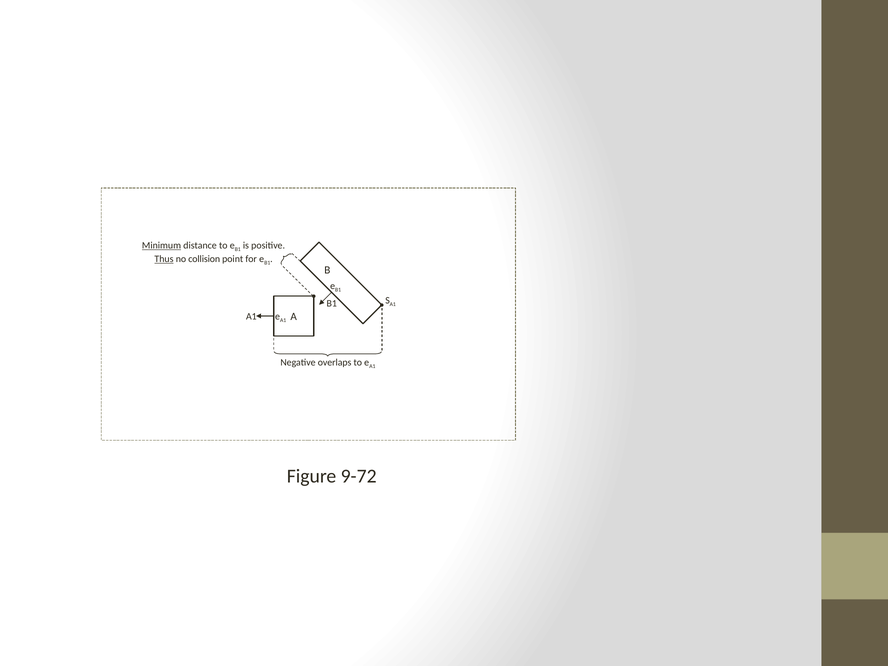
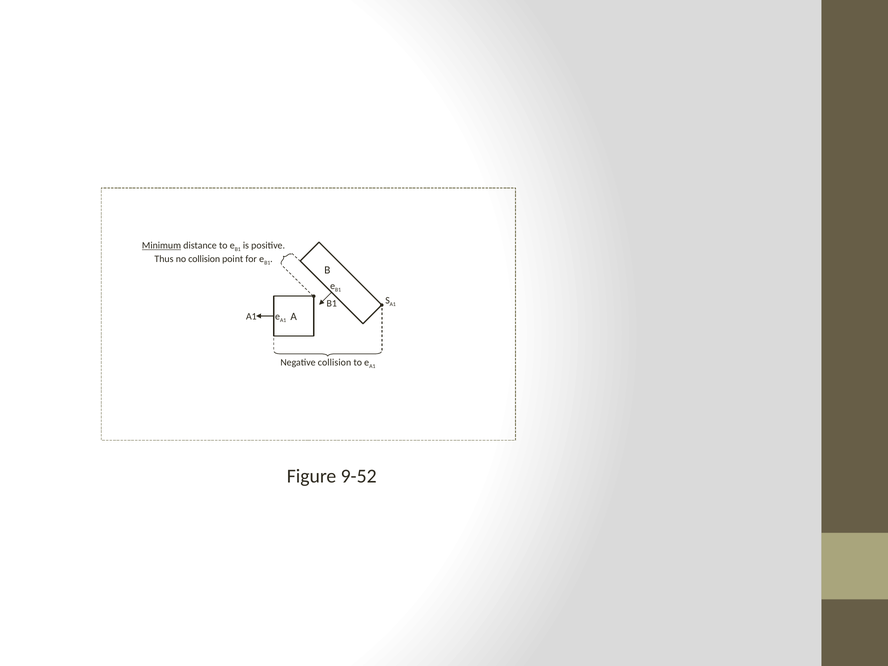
Thus underline: present -> none (164, 259)
Negative overlaps: overlaps -> collision (335, 362)
9-72: 9-72 -> 9-52 (359, 476)
